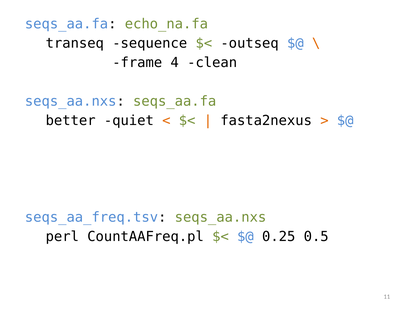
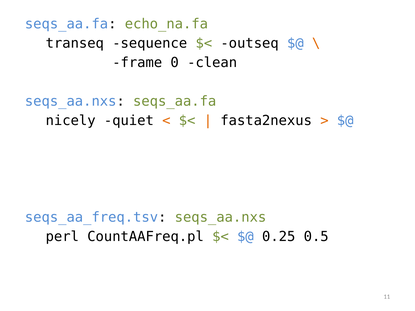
4: 4 -> 0 (175, 63)
better: better -> nicely (71, 121)
